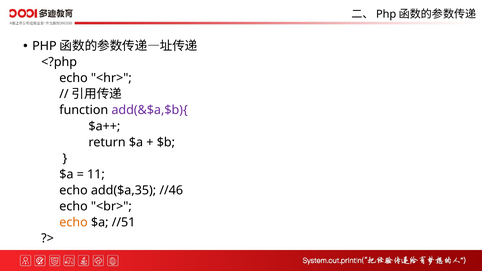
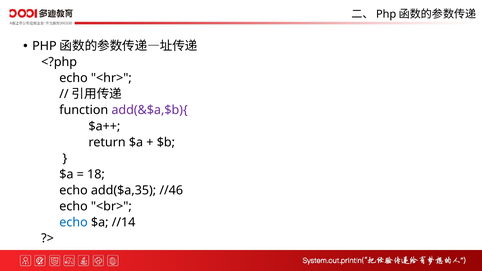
11: 11 -> 18 (96, 174)
echo colour: orange -> blue (74, 223)
//51: //51 -> //14 (124, 223)
